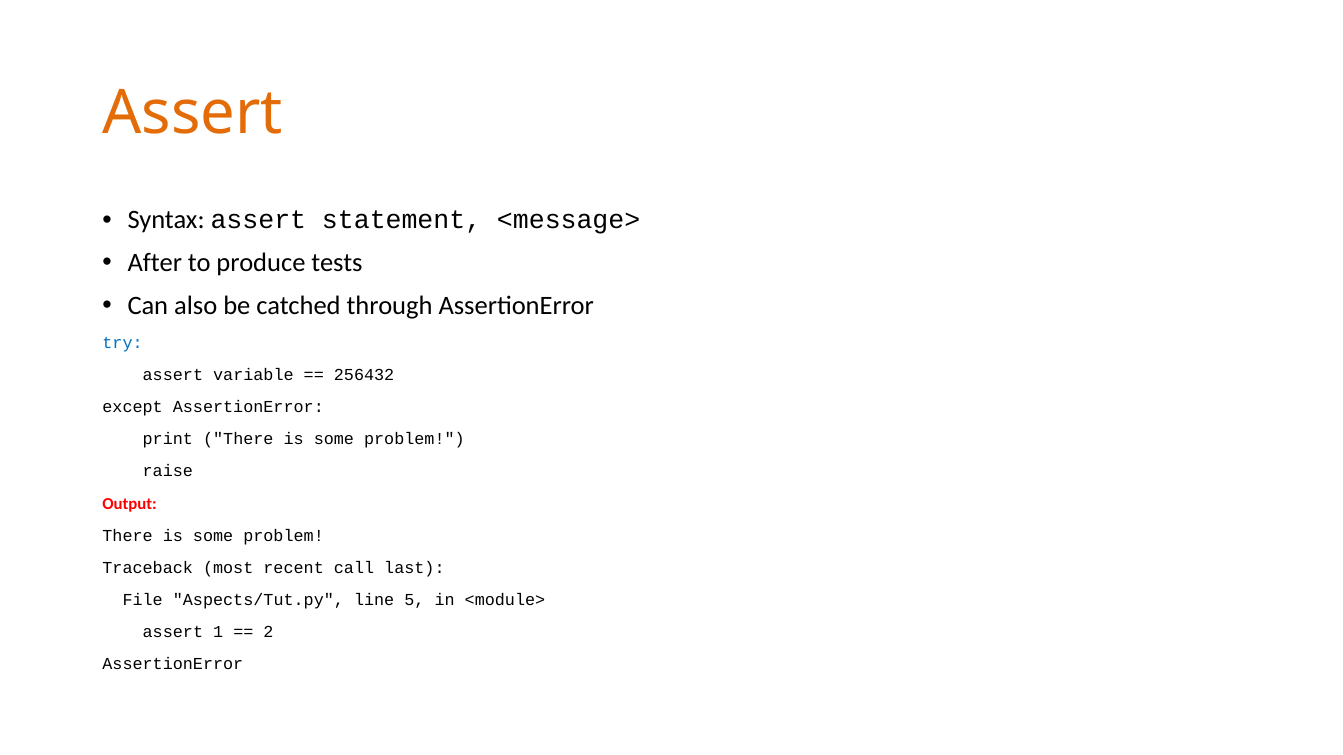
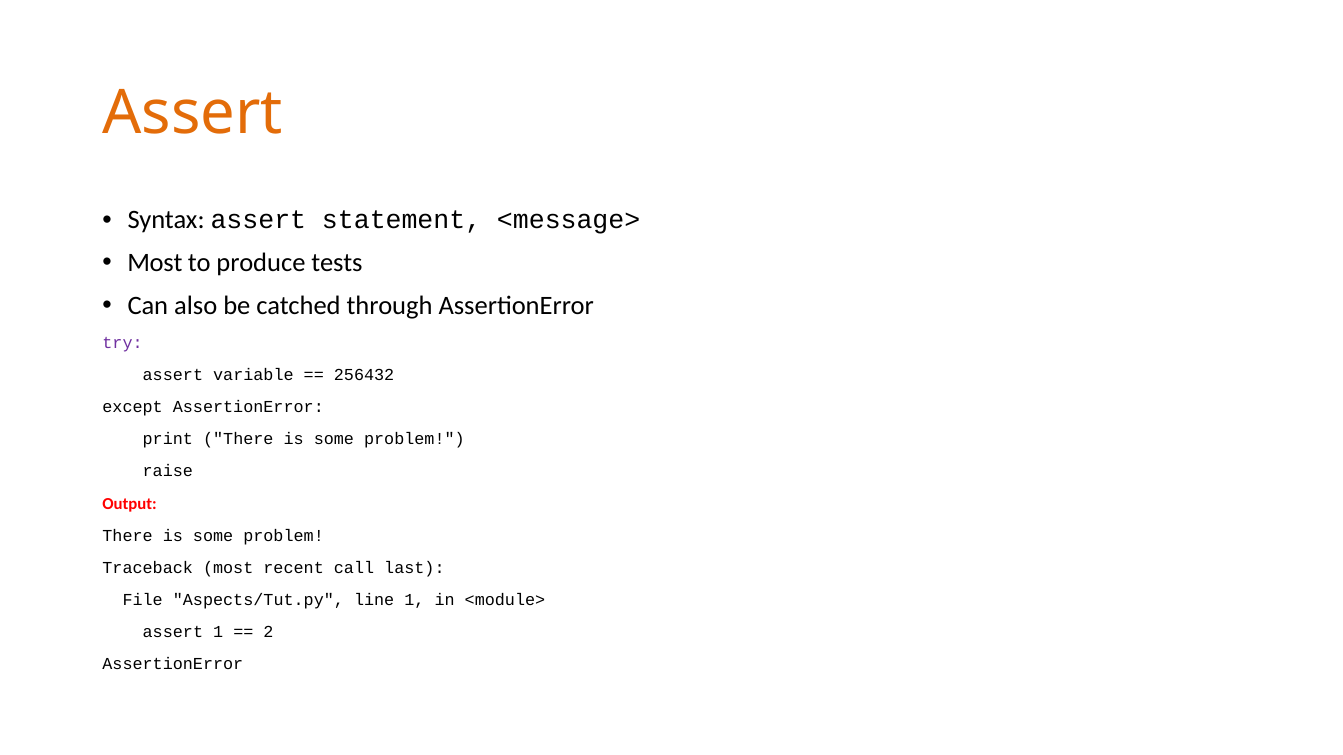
After: After -> Most (155, 263)
try colour: blue -> purple (123, 343)
line 5: 5 -> 1 (414, 600)
